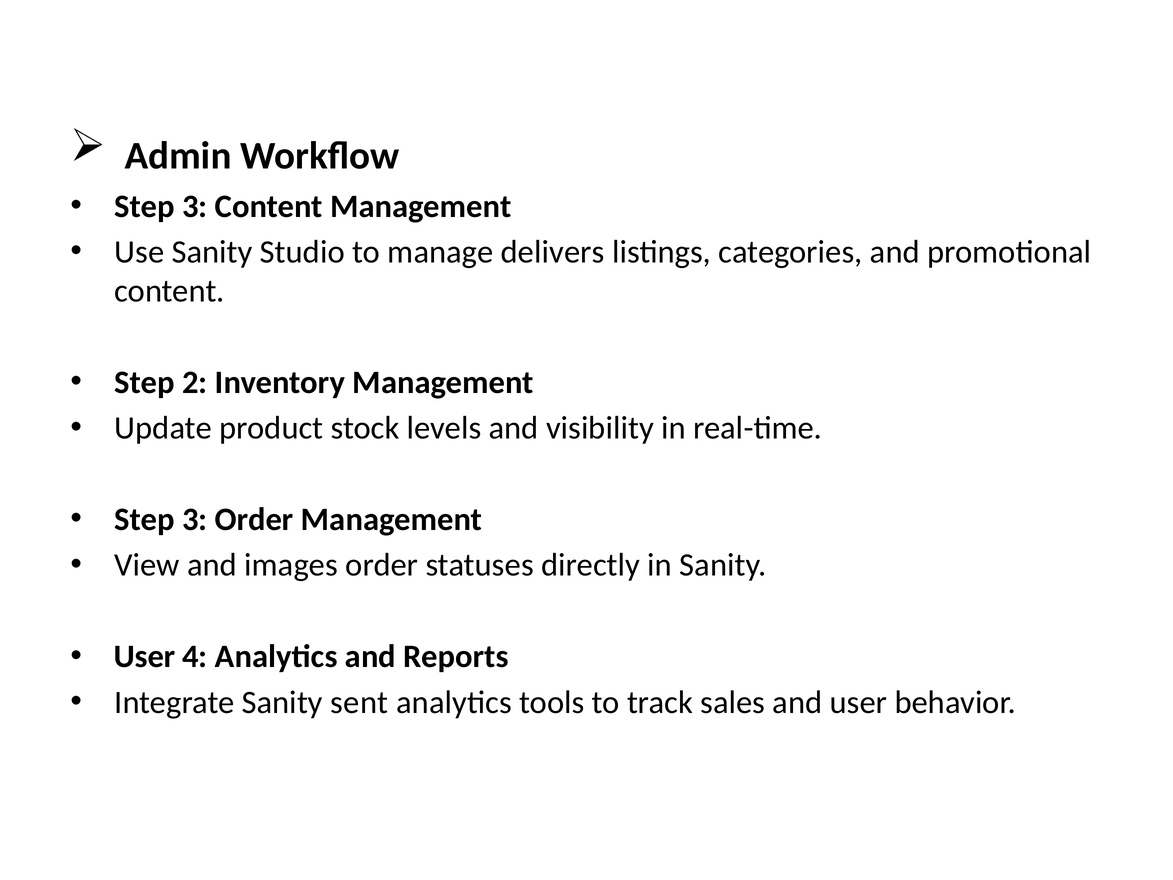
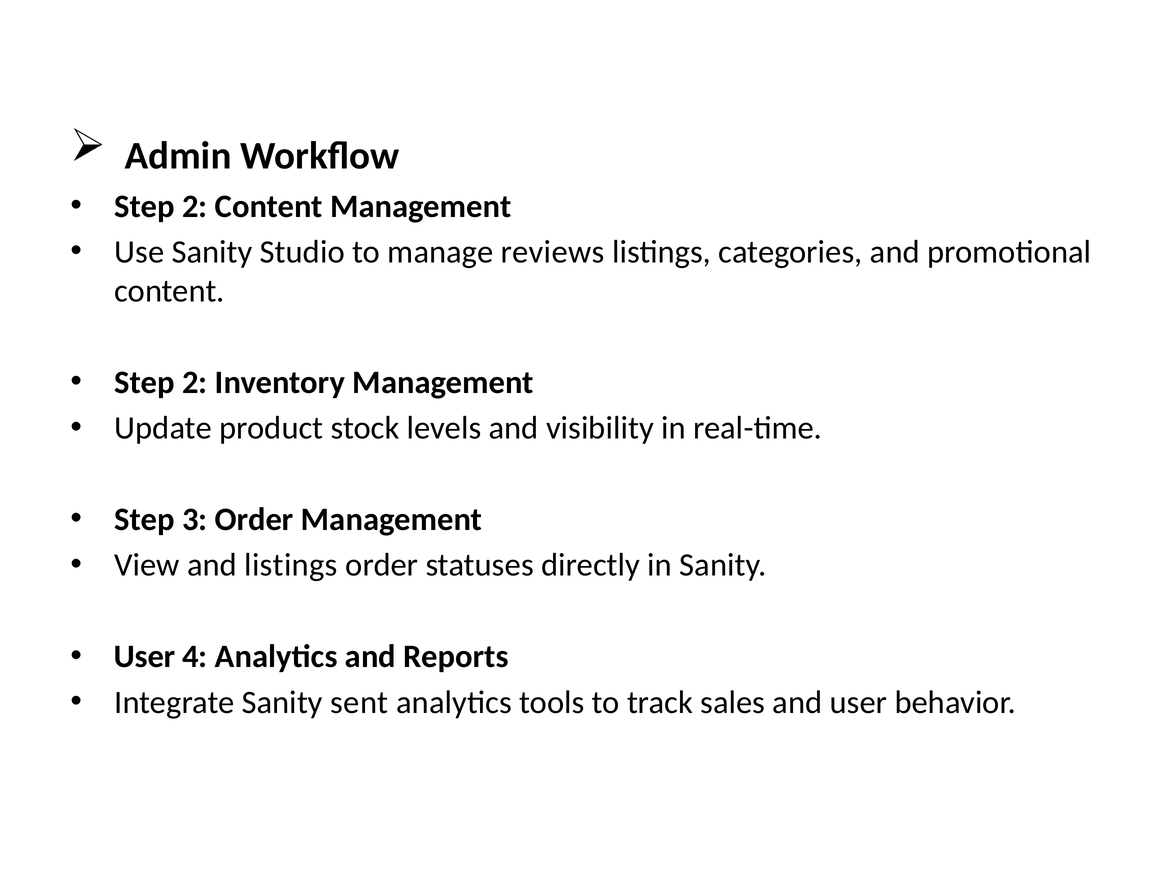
3: 3 -> 2 (195, 206)
delivers: delivers -> reviews (553, 252)
and images: images -> listings (291, 565)
